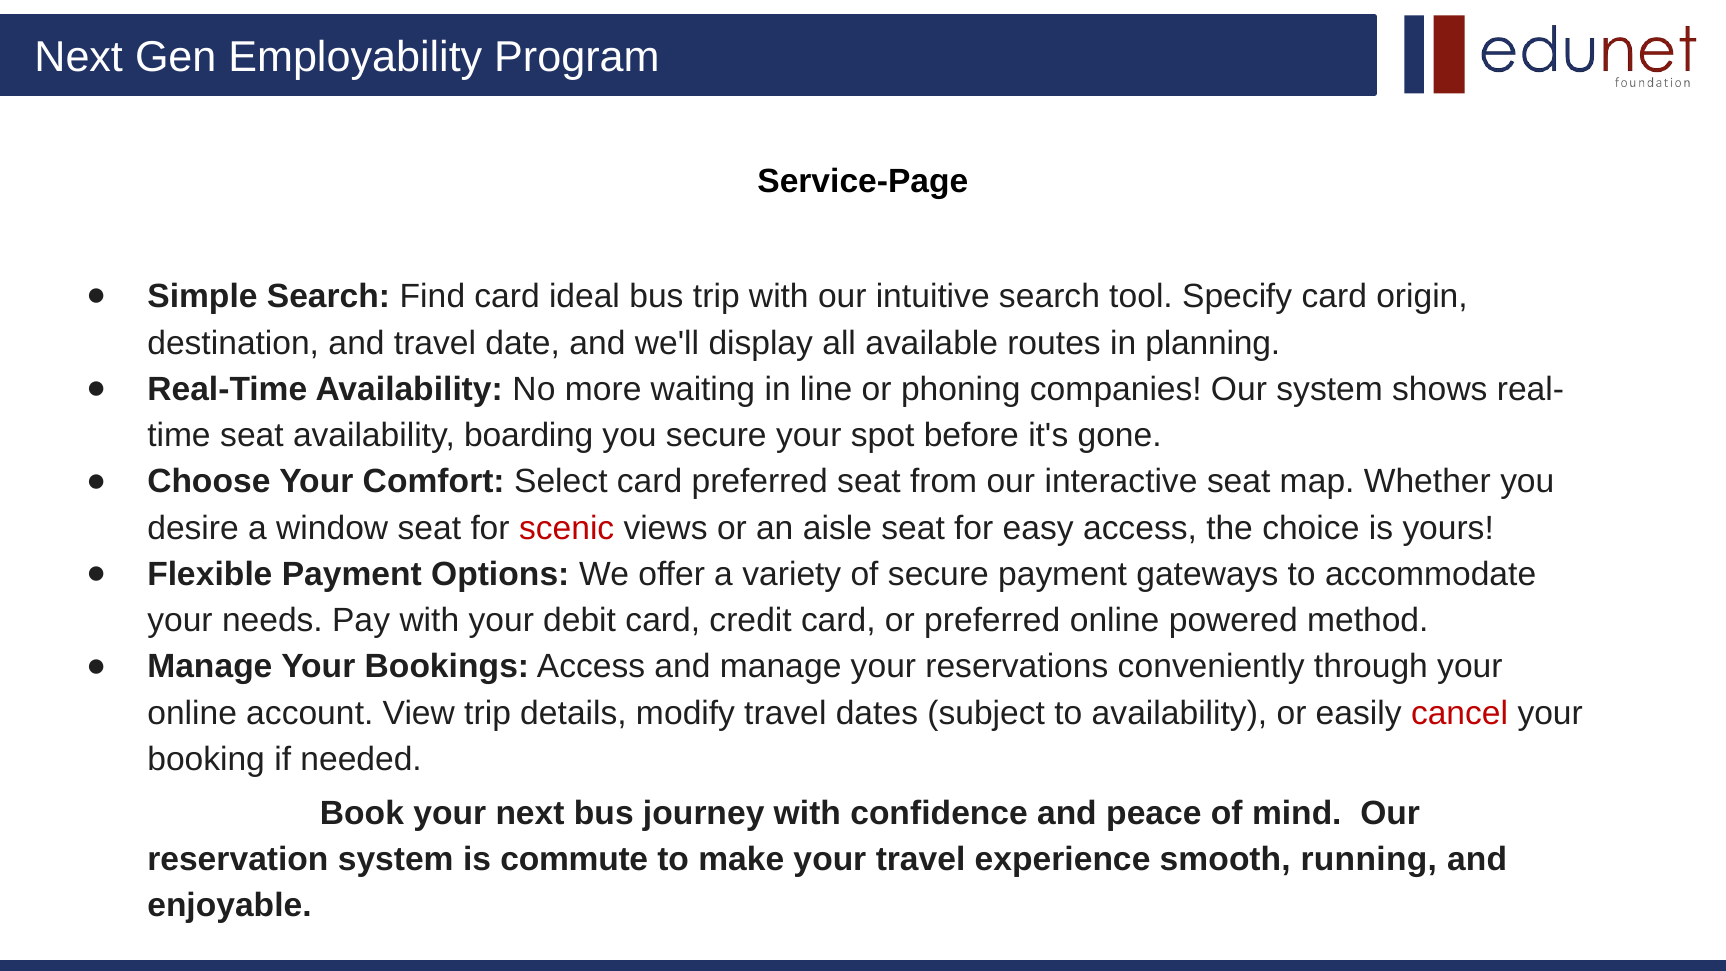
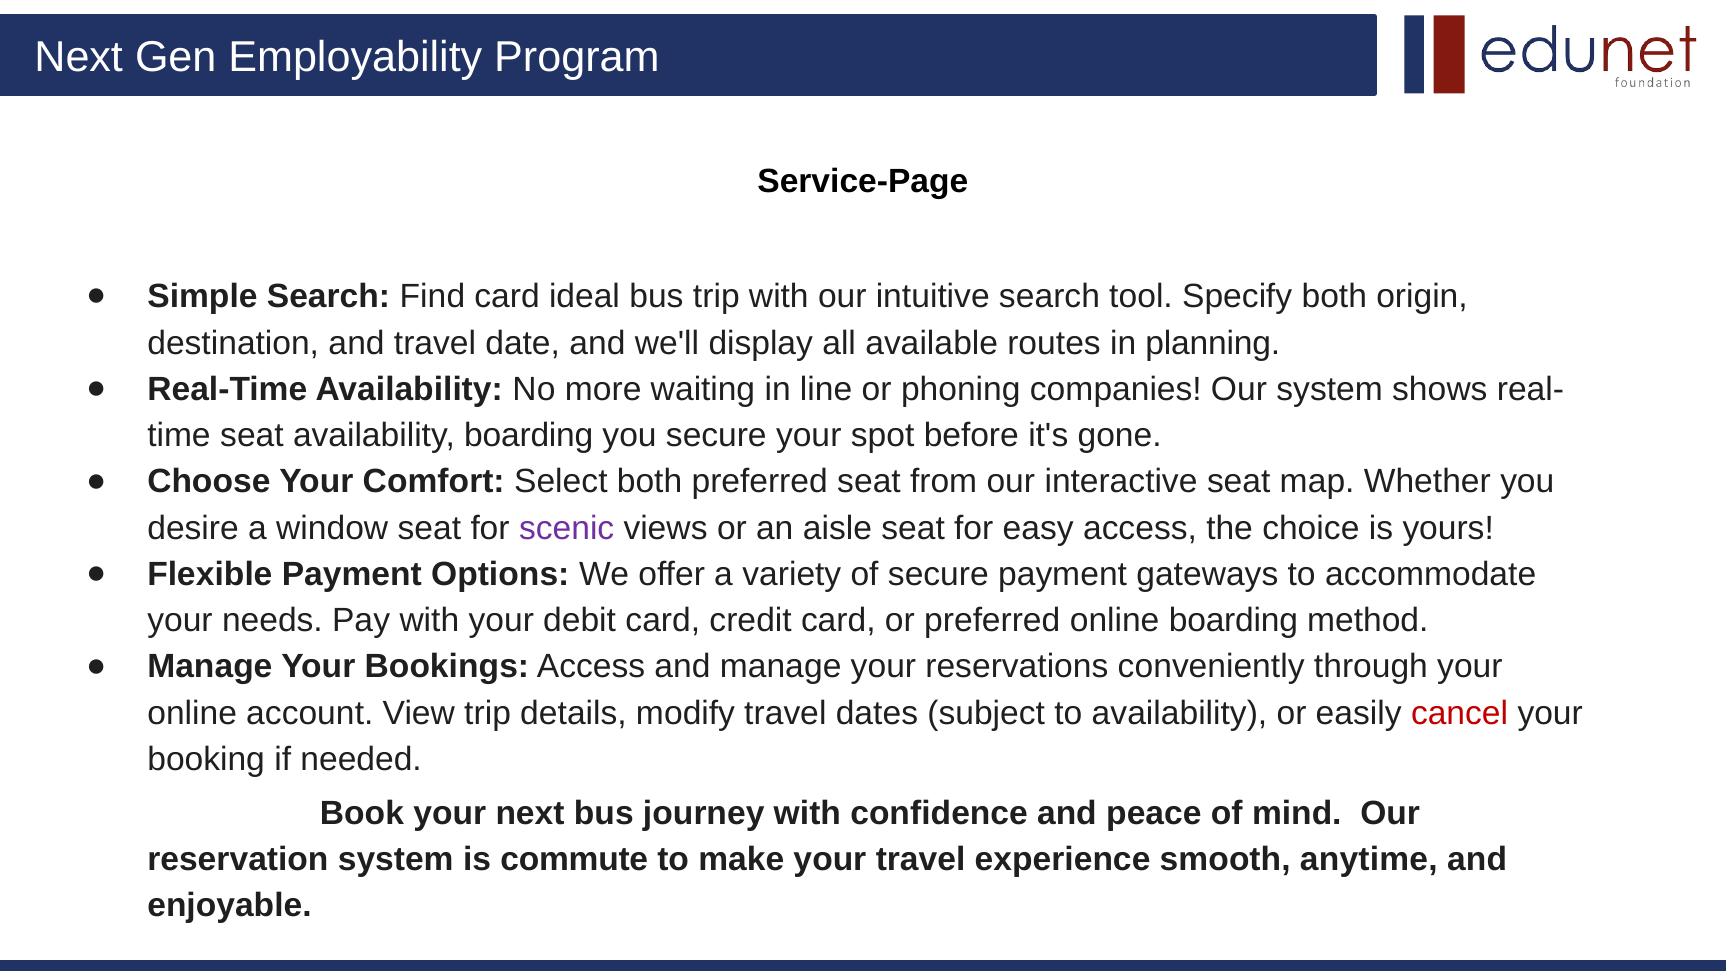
Specify card: card -> both (1334, 297)
Select card: card -> both (650, 482)
scenic colour: red -> purple (567, 528)
online powered: powered -> boarding (1233, 621)
running: running -> anytime (1369, 859)
